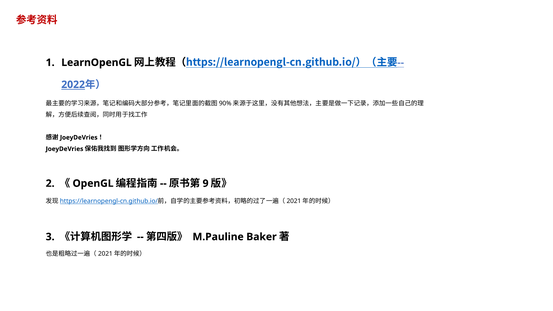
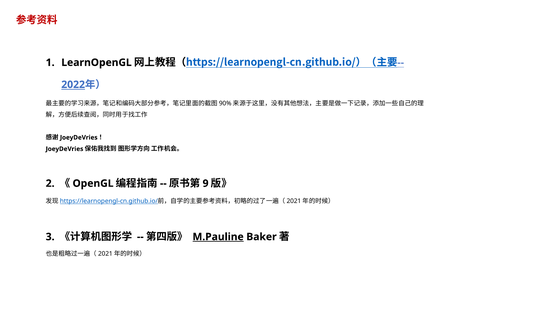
M.Pauline underline: none -> present (218, 237)
